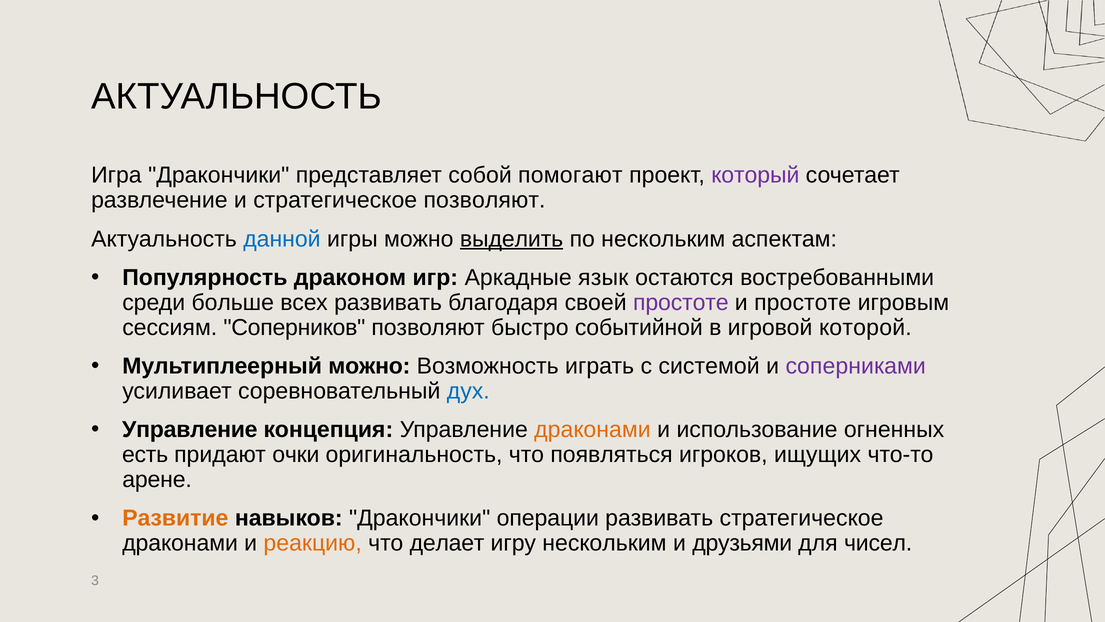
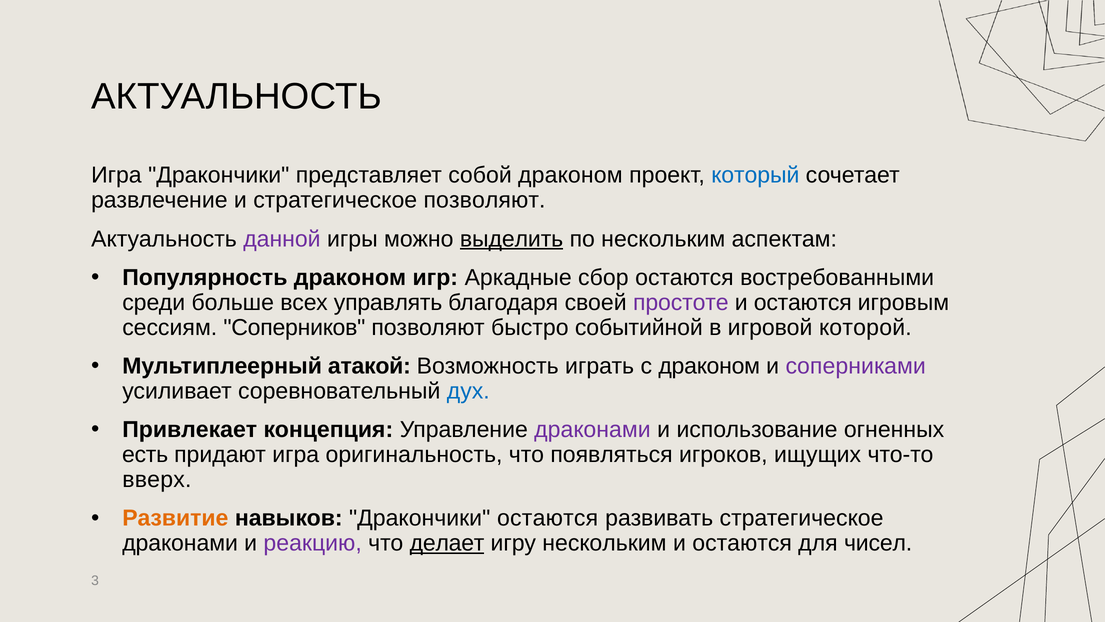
собой помогают: помогают -> драконом (570, 175)
который colour: purple -> blue (755, 175)
данной colour: blue -> purple (282, 239)
язык: язык -> сбор (603, 277)
всех развивать: развивать -> управлять (388, 302)
простоте: простоте -> остаются (803, 302)
Мультиплеерный можно: можно -> атакой (369, 366)
с системой: системой -> драконом (709, 366)
Управление: Управление -> Привлекает (190, 430)
драконами colour: orange -> purple (592, 430)
придают очки: очки -> игра (296, 454)
арене: арене -> вверх (157, 479)
Дракончики операции: операции -> остаются (548, 518)
реакцию colour: orange -> purple (313, 543)
делает underline: none -> present (447, 543)
друзьями: друзьями -> остаются (742, 543)
